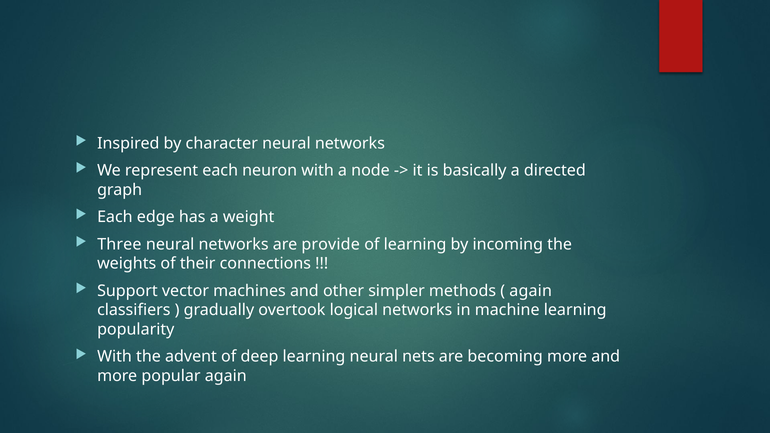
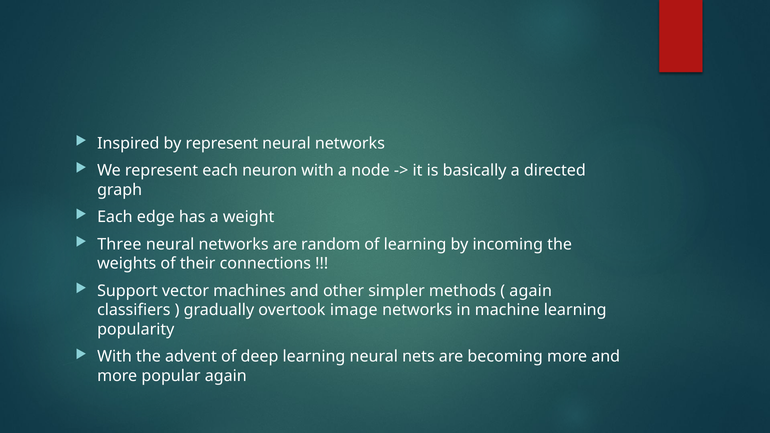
by character: character -> represent (222, 143)
provide: provide -> random (331, 244)
logical: logical -> image (354, 310)
